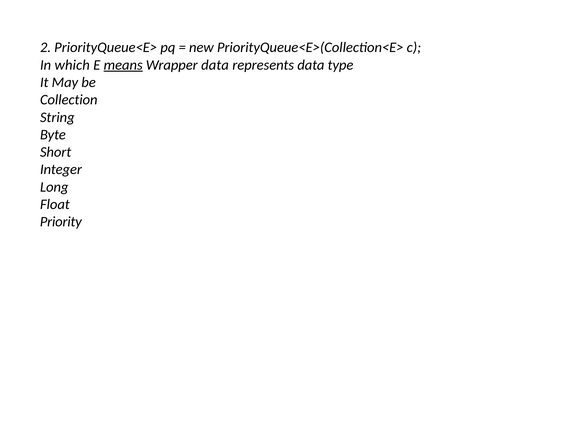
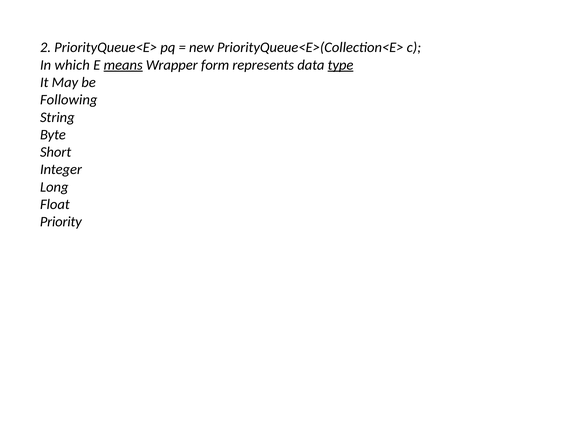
Wrapper data: data -> form (215, 65)
type underline: none -> present (341, 65)
Collection: Collection -> Following (69, 100)
